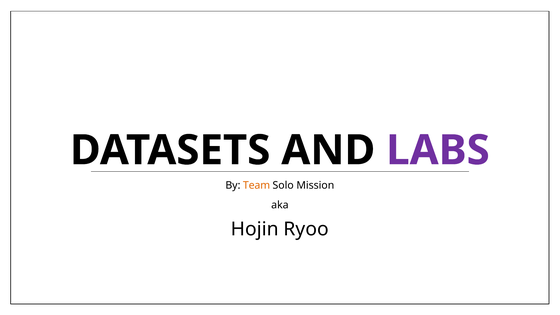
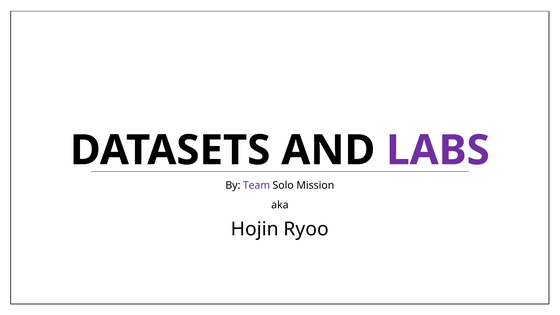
Team colour: orange -> purple (257, 185)
